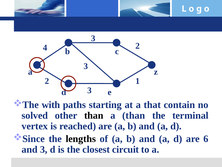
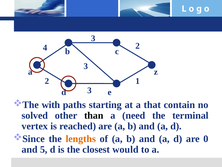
a than: than -> need (134, 115)
lengths colour: black -> orange (81, 138)
6: 6 -> 0 (206, 138)
and 3: 3 -> 5 (44, 149)
circuit: circuit -> would (125, 149)
